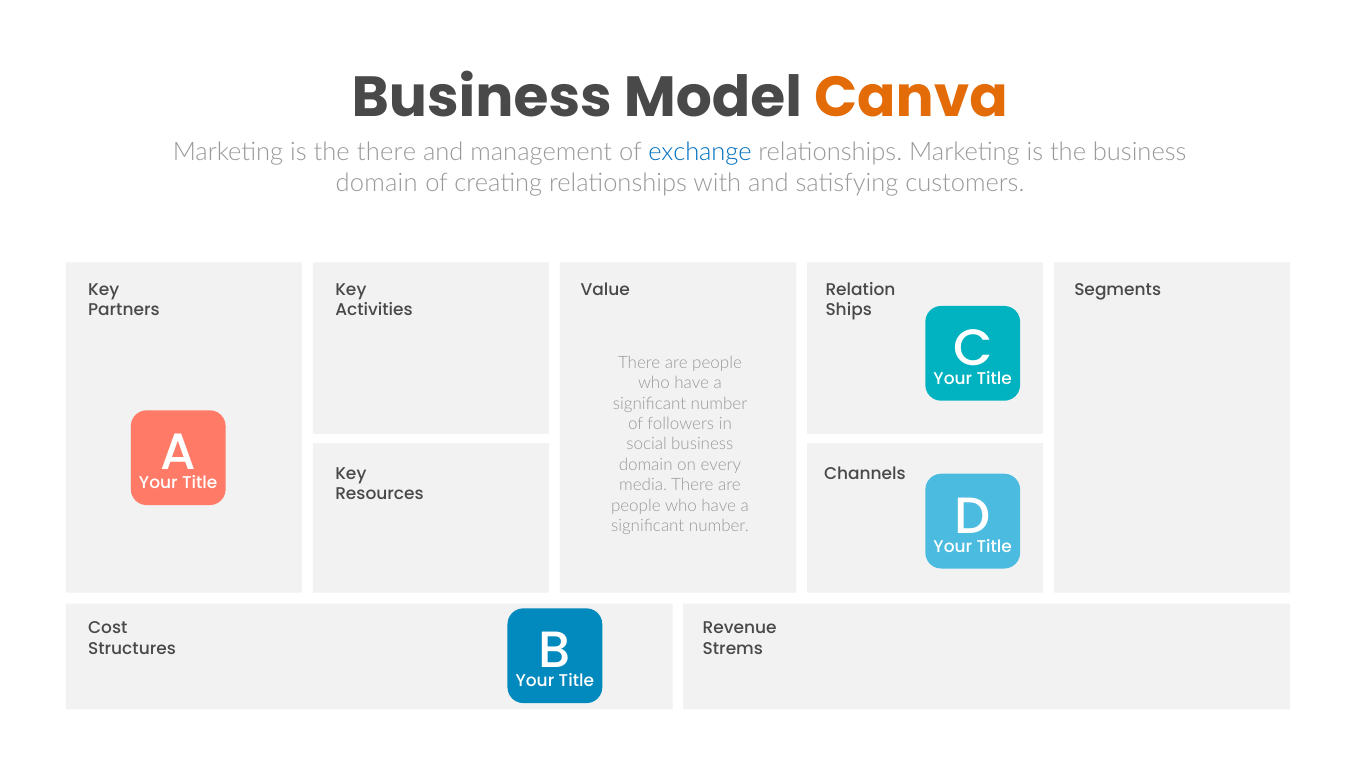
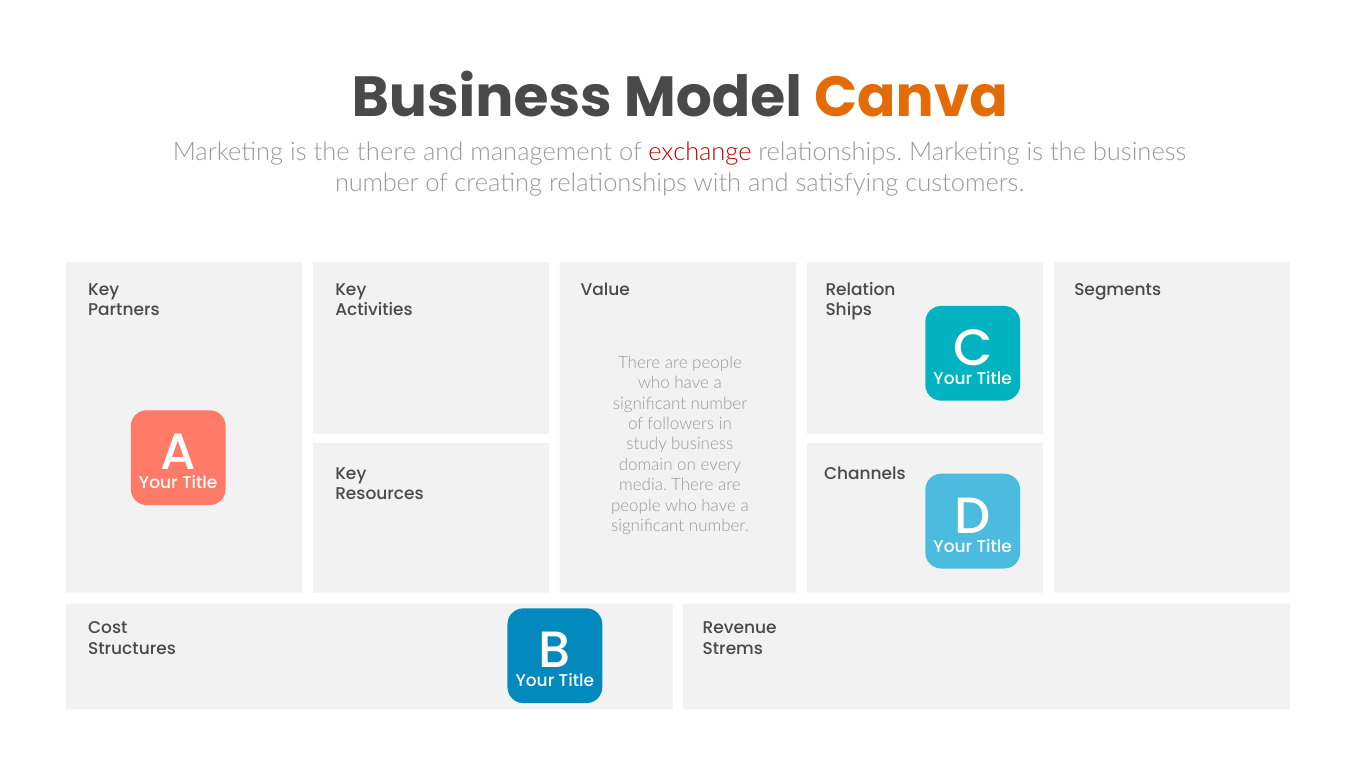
exchange colour: blue -> red (700, 153)
domain: domain -> number (377, 183)
social: social -> study (647, 444)
